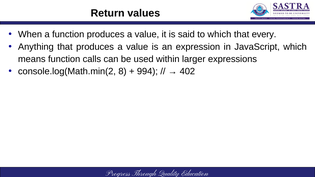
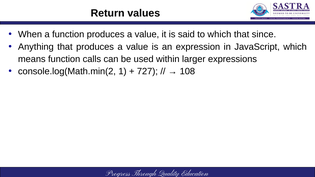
every: every -> since (264, 34)
8: 8 -> 1 (122, 71)
994: 994 -> 727 (147, 71)
402: 402 -> 108 (187, 71)
